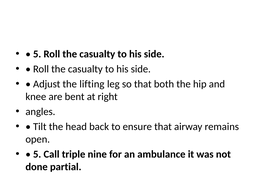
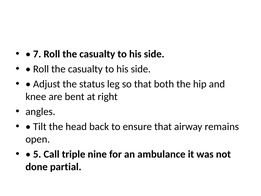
5: 5 -> 7 (37, 54)
lifting: lifting -> status (92, 84)
